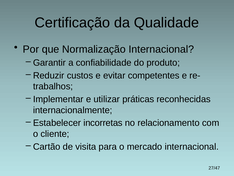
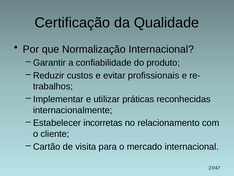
competentes: competentes -> profissionais (154, 75)
